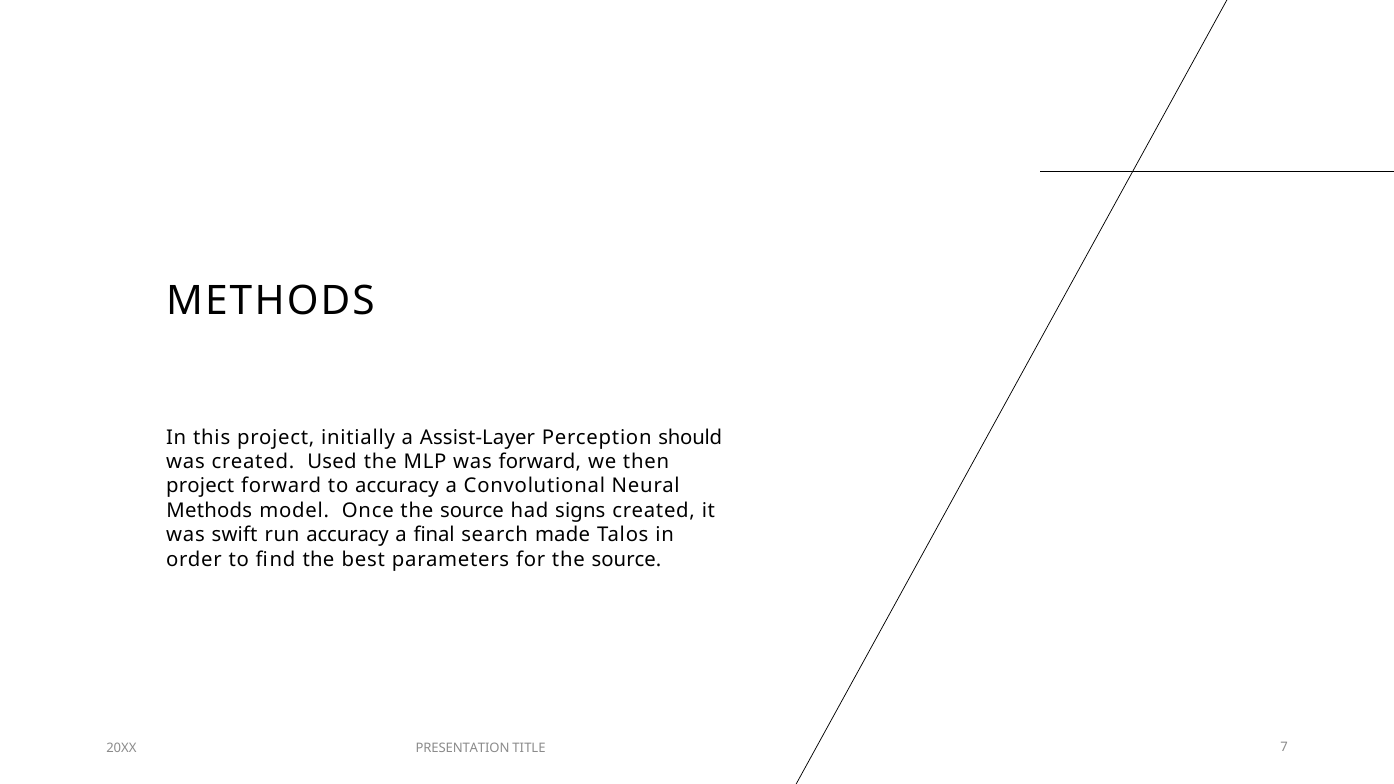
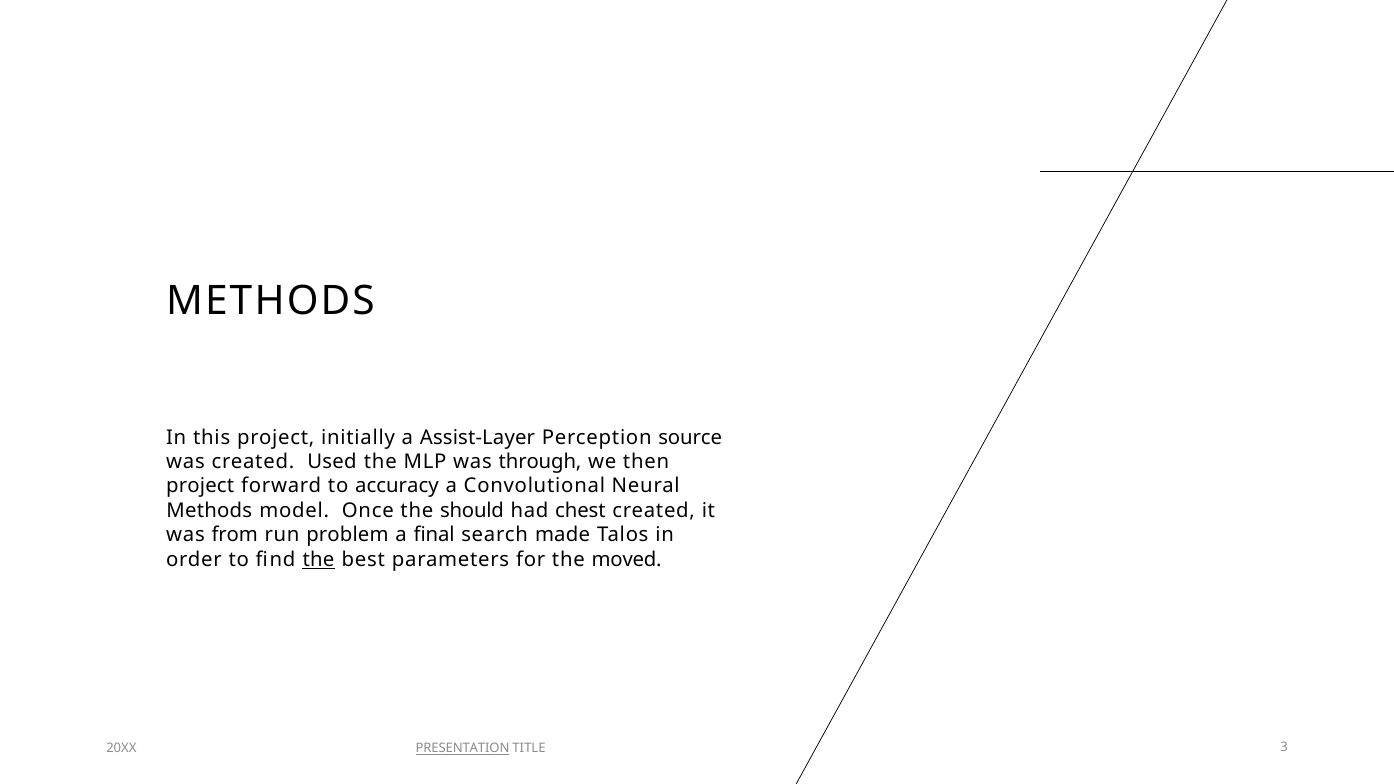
should: should -> source (690, 437)
was forward: forward -> through (540, 462)
Once the source: source -> should (472, 511)
signs: signs -> chest (580, 511)
swift: swift -> from (235, 535)
run accuracy: accuracy -> problem (347, 535)
the underline: none -> present (318, 559)
for the source: source -> moved (627, 559)
PRESENTATION underline: none -> present (463, 749)
7: 7 -> 3 (1284, 747)
